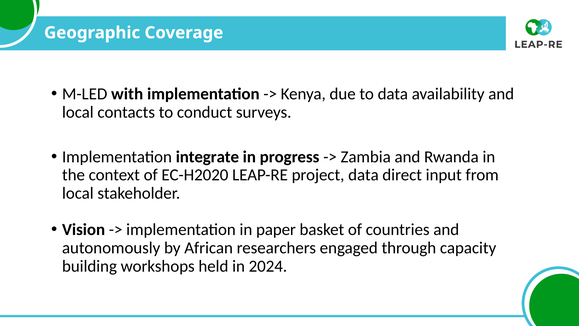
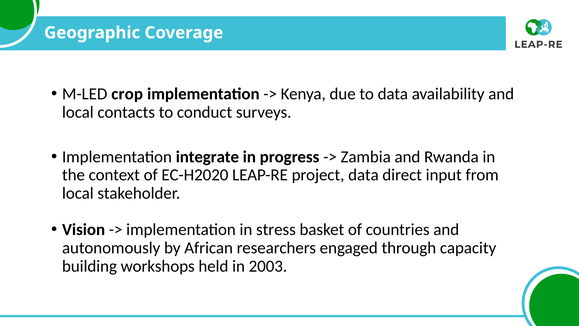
with: with -> crop (127, 94)
paper: paper -> stress (276, 230)
2024: 2024 -> 2003 (268, 266)
